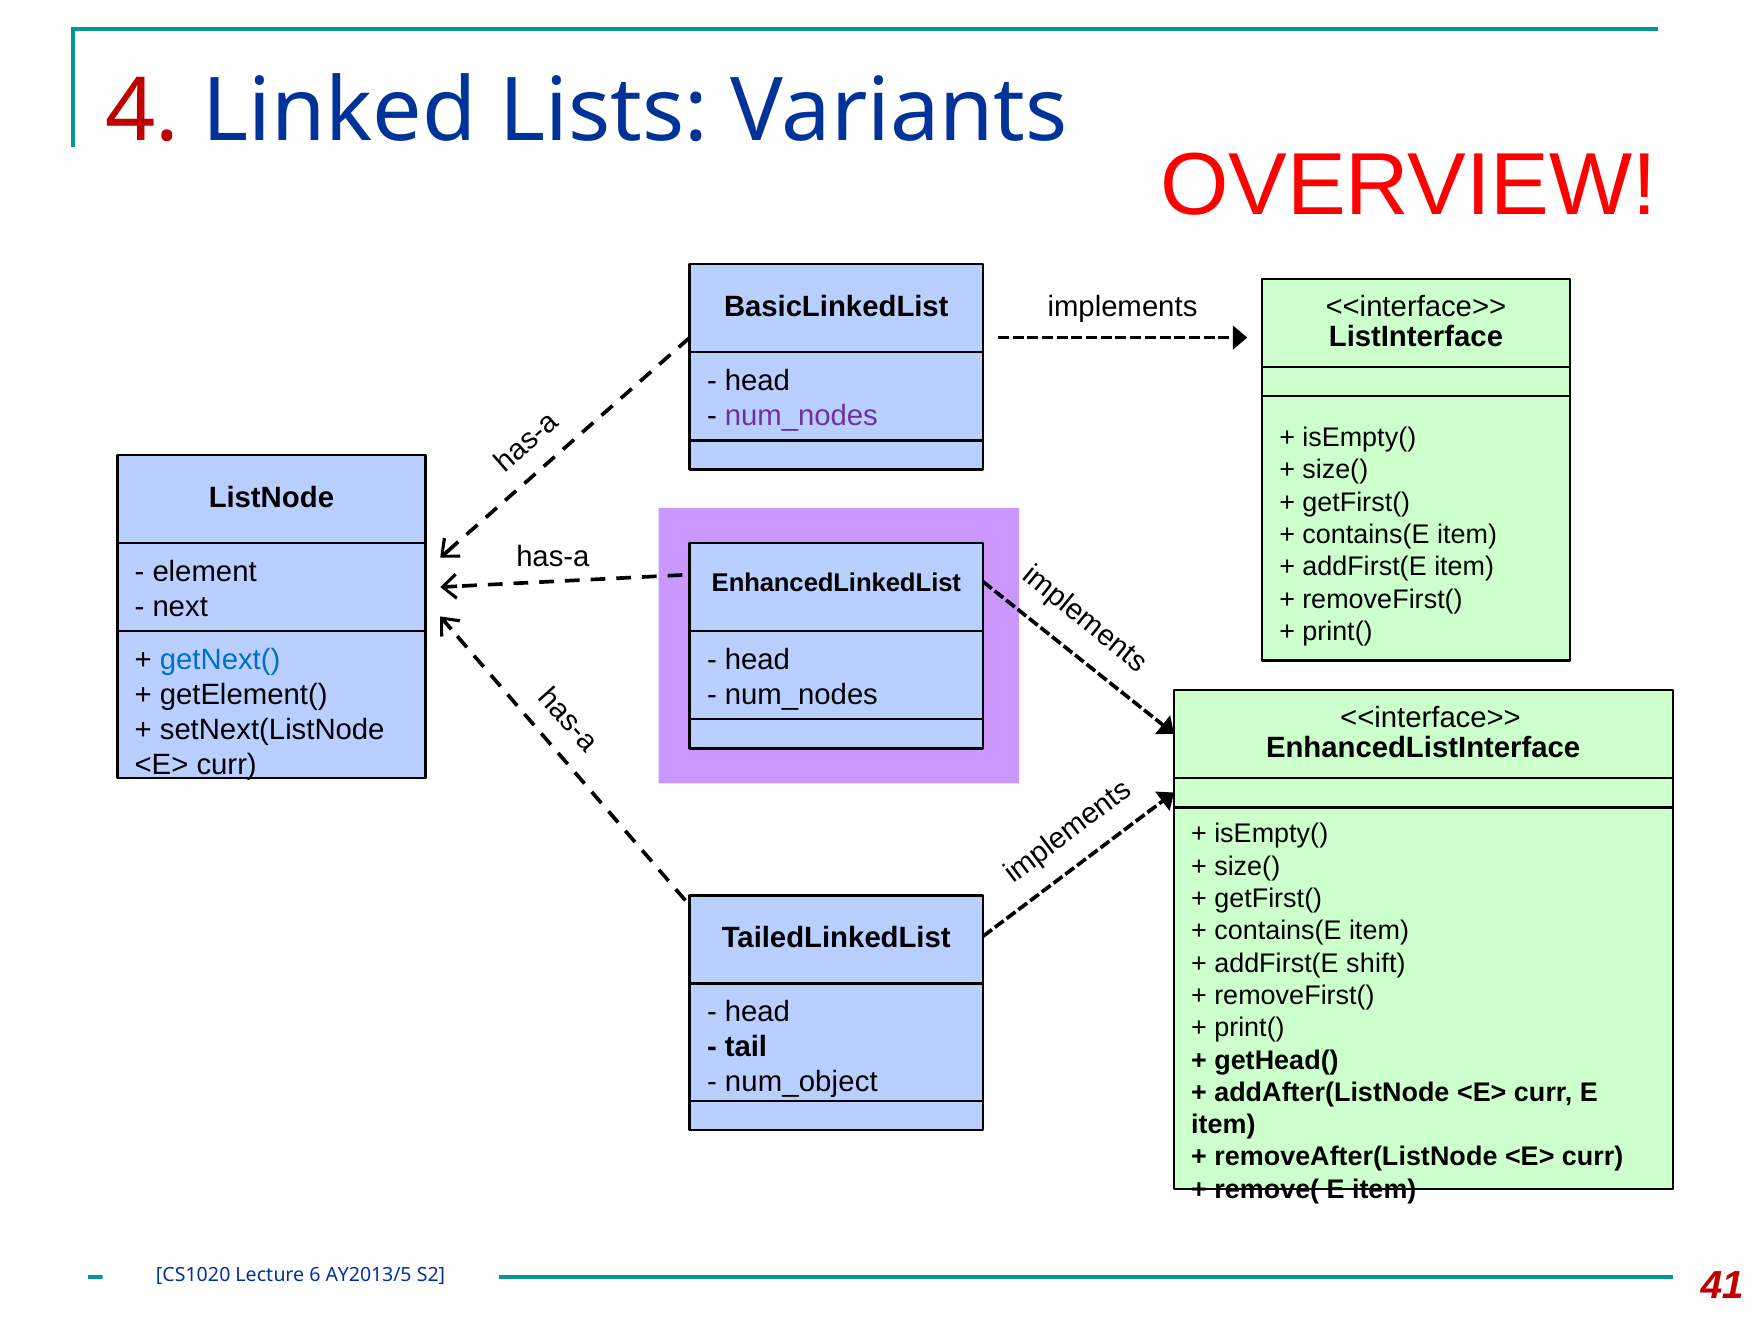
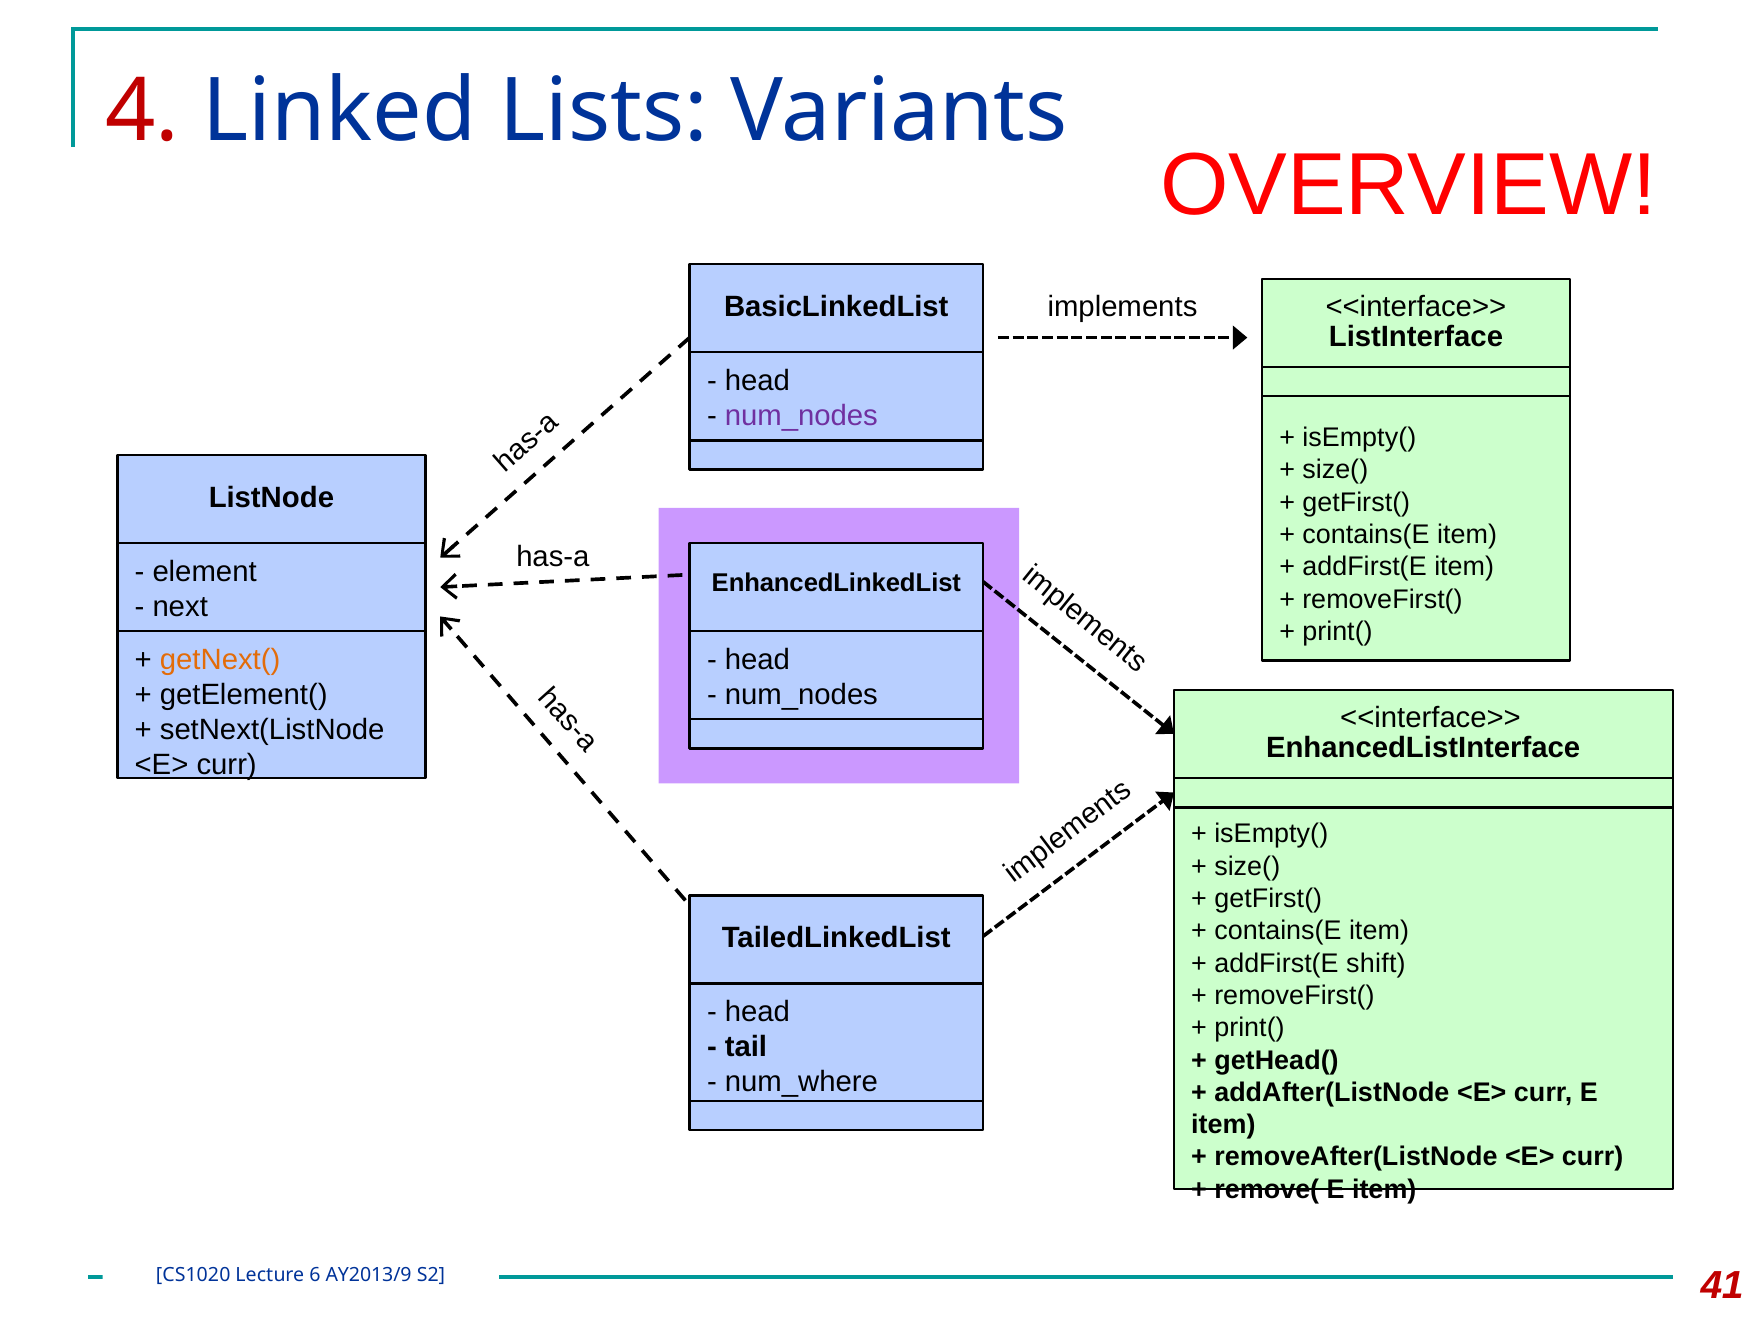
getNext( colour: blue -> orange (220, 659)
num_object: num_object -> num_where (801, 1082)
AY2013/5: AY2013/5 -> AY2013/9 (369, 1275)
